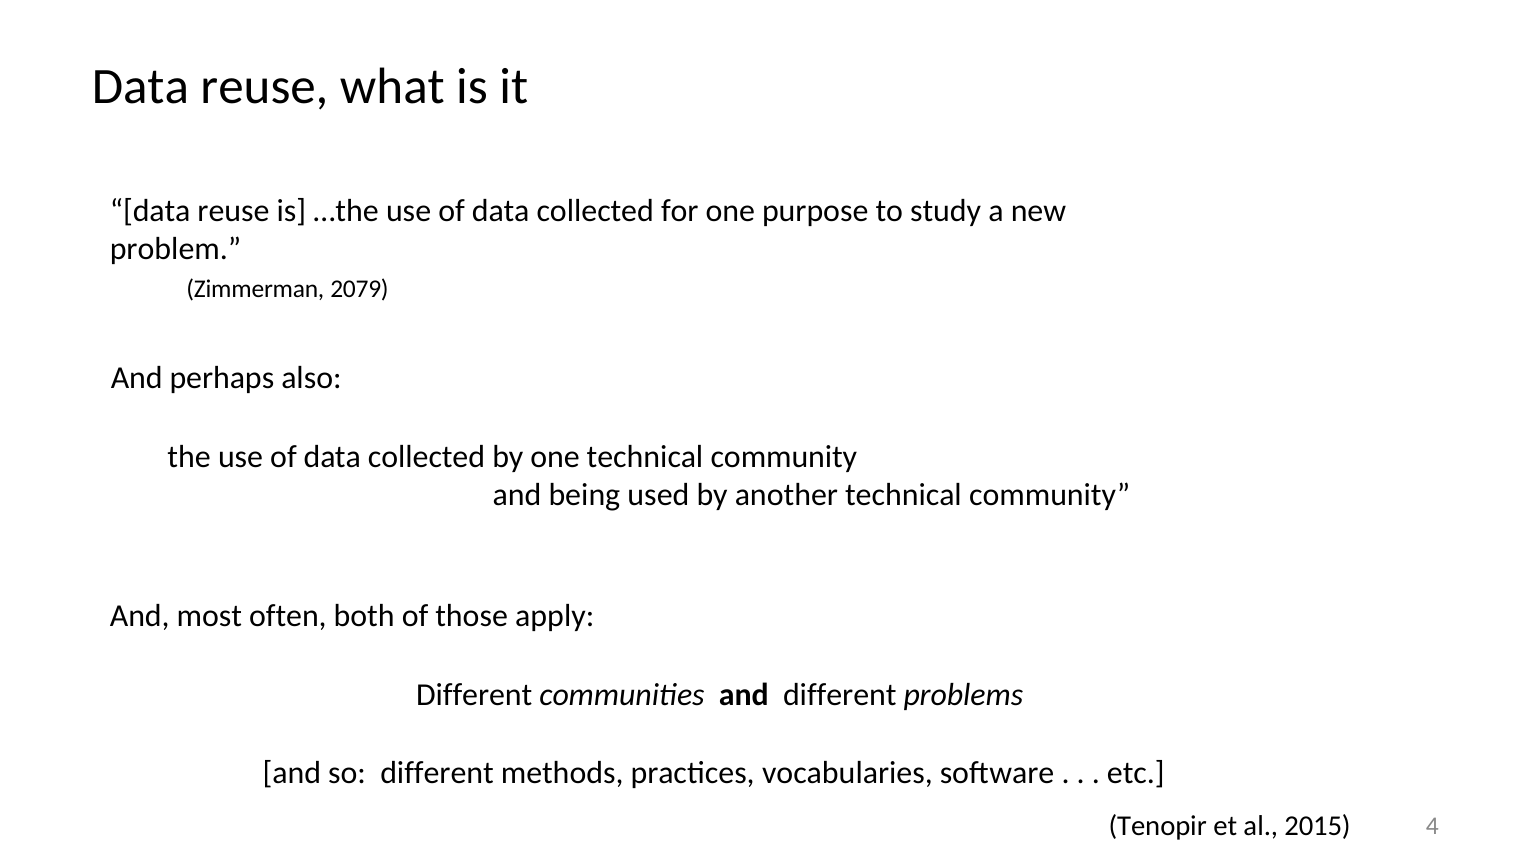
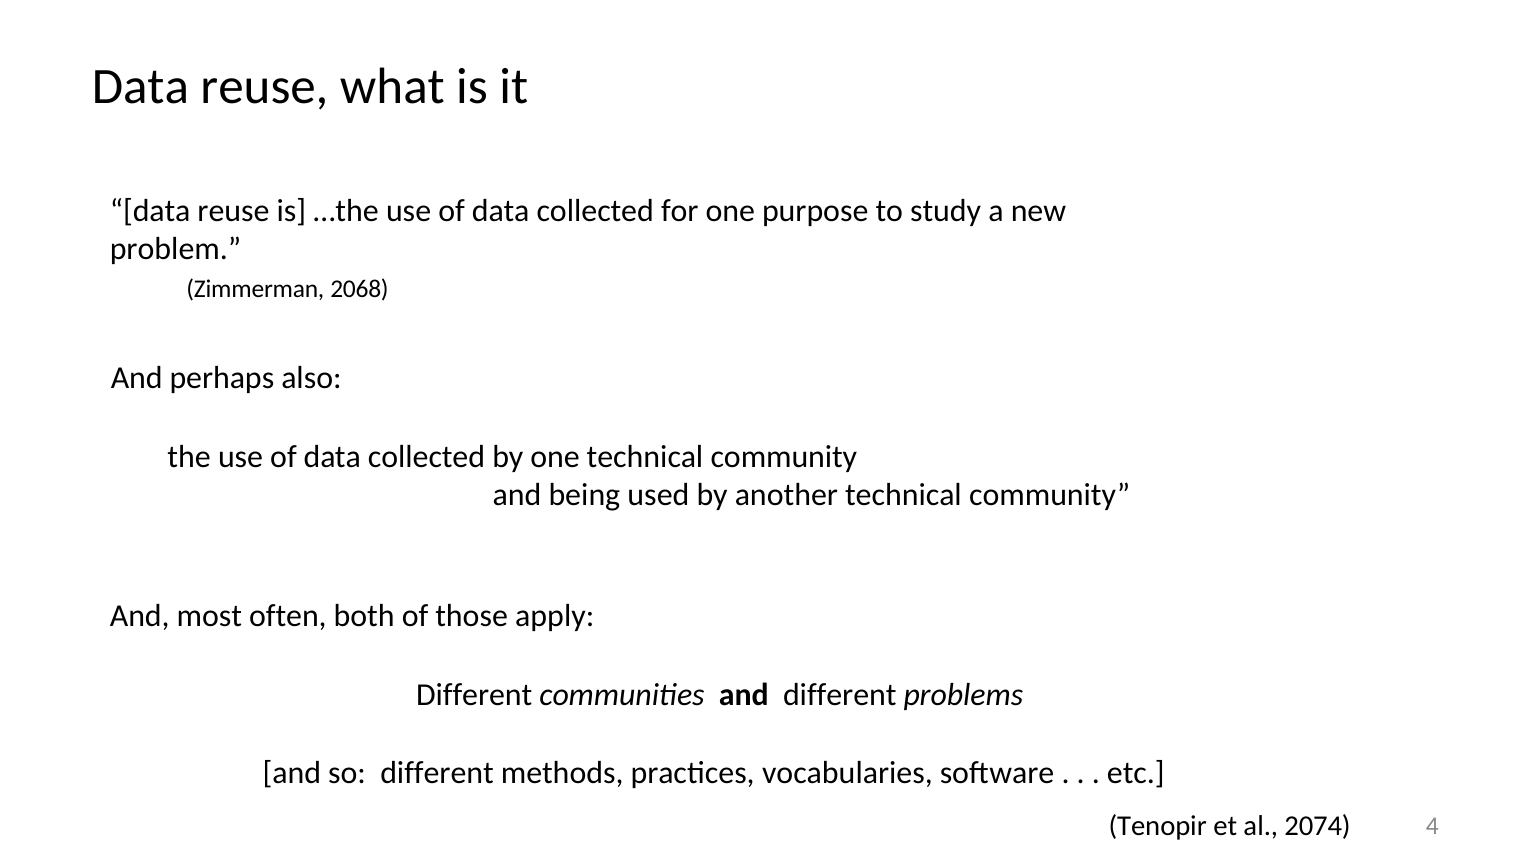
2079: 2079 -> 2068 (360, 290)
2015: 2015 -> 2074 (1318, 826)
